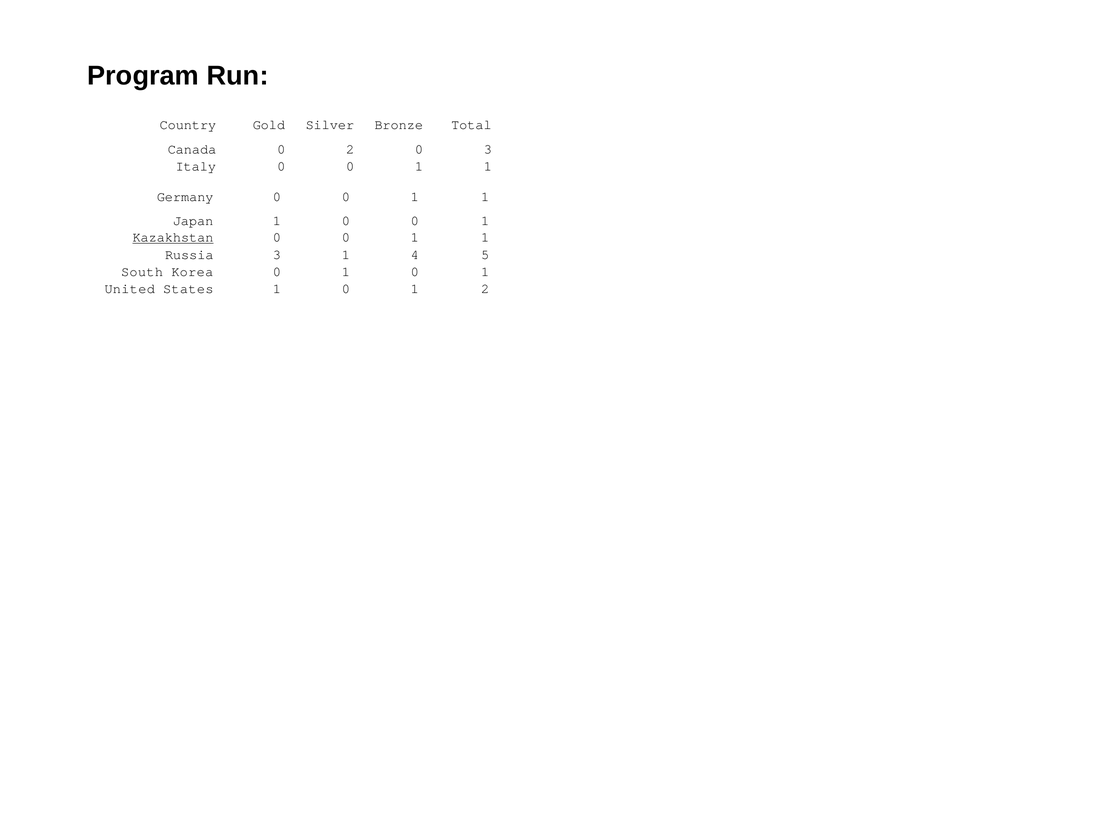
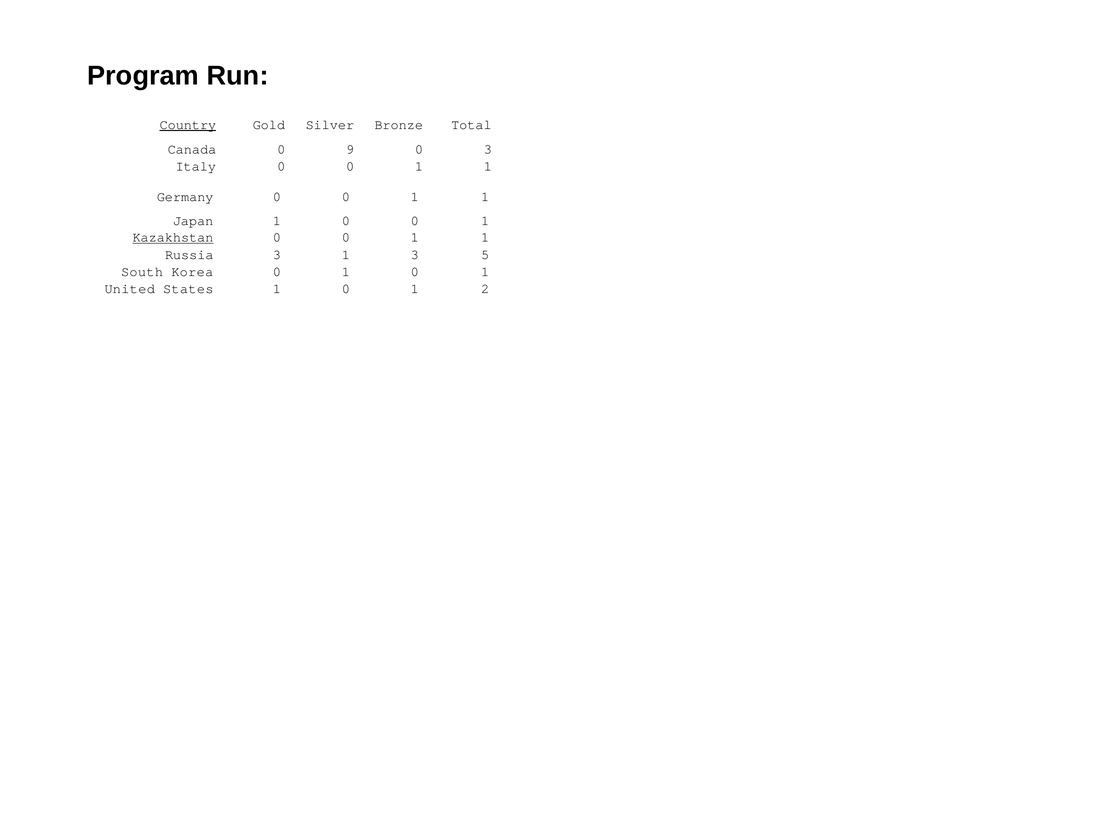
Country underline: none -> present (188, 125)
0 2: 2 -> 9 (350, 149)
1 4: 4 -> 3 (415, 255)
